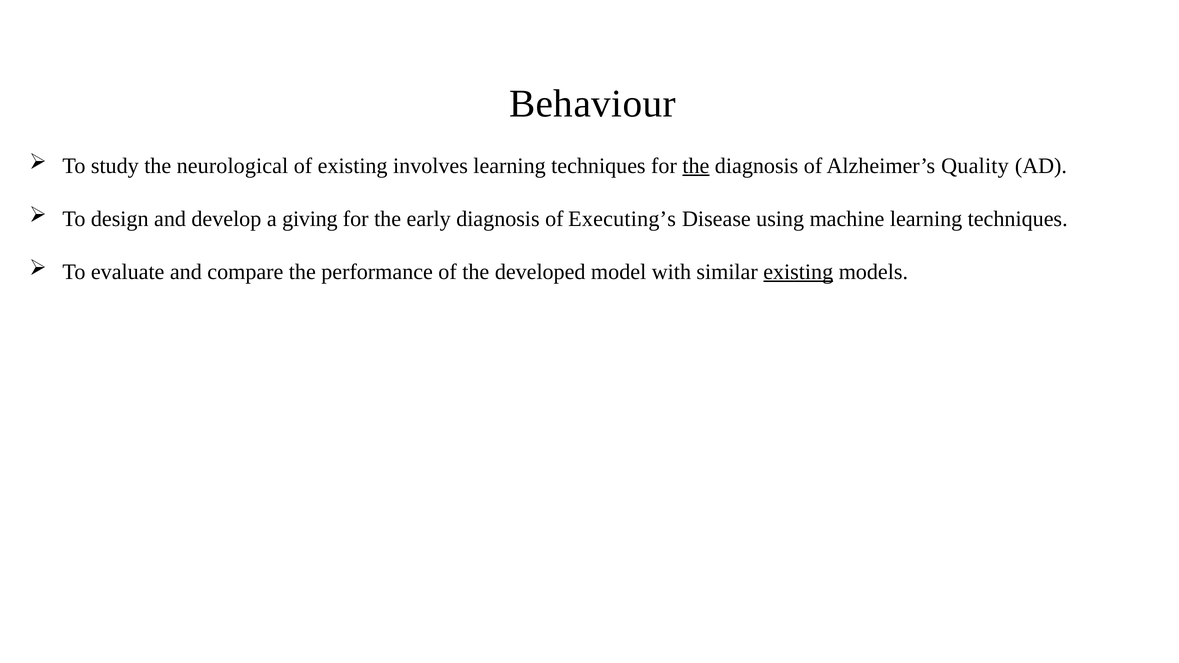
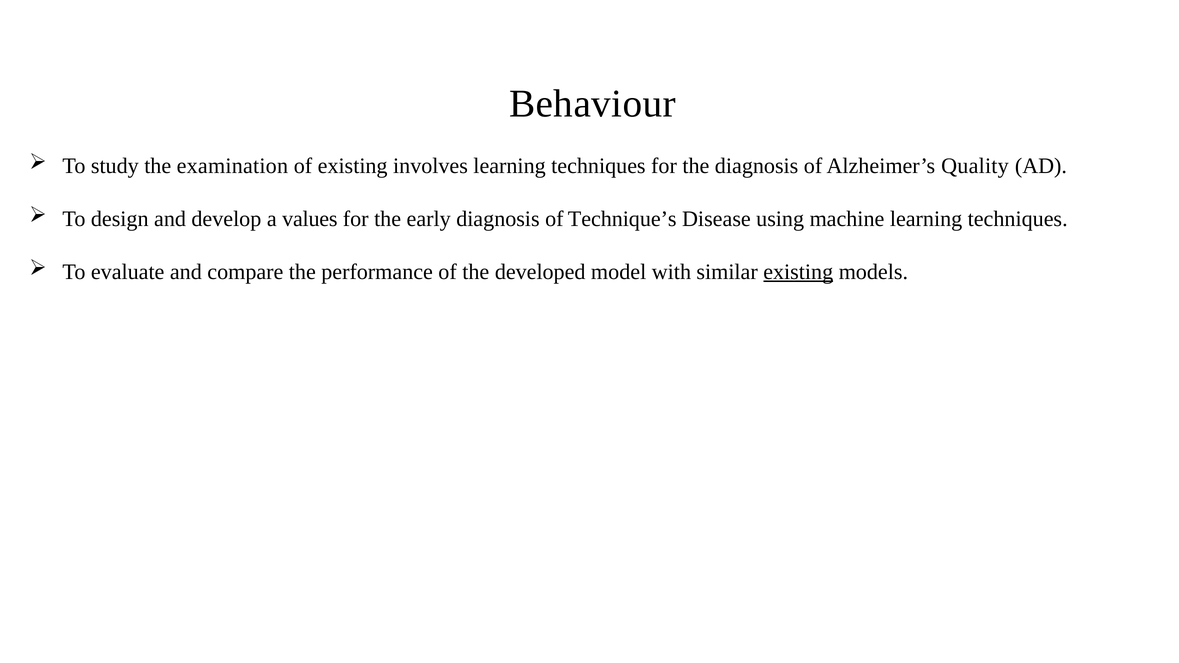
neurological: neurological -> examination (232, 166)
the underline: present -> none (696, 166)
giving: giving -> values (310, 219)
Executing’s: Executing’s -> Technique’s (622, 219)
